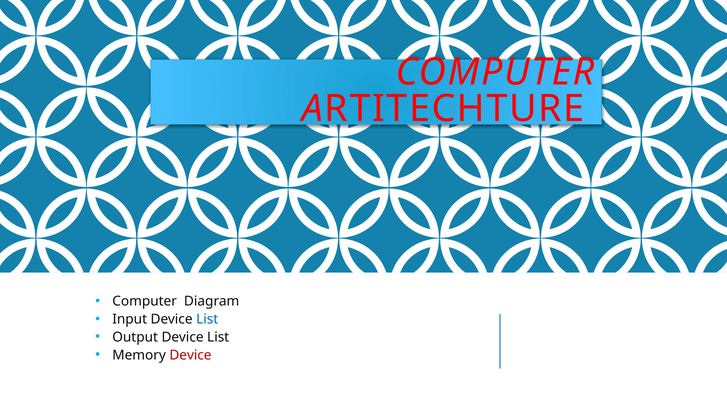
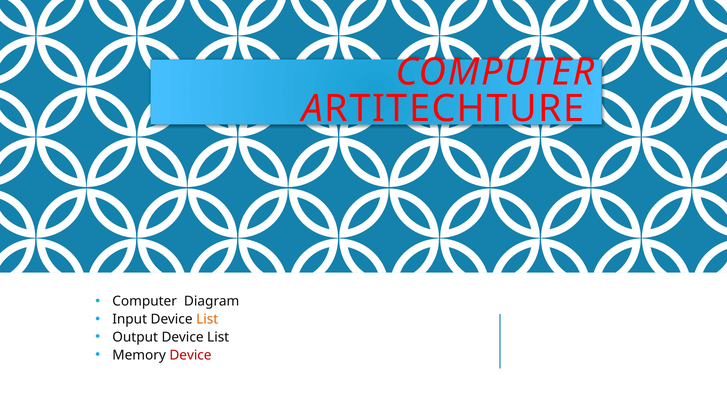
List colour: blue -> orange (207, 319)
